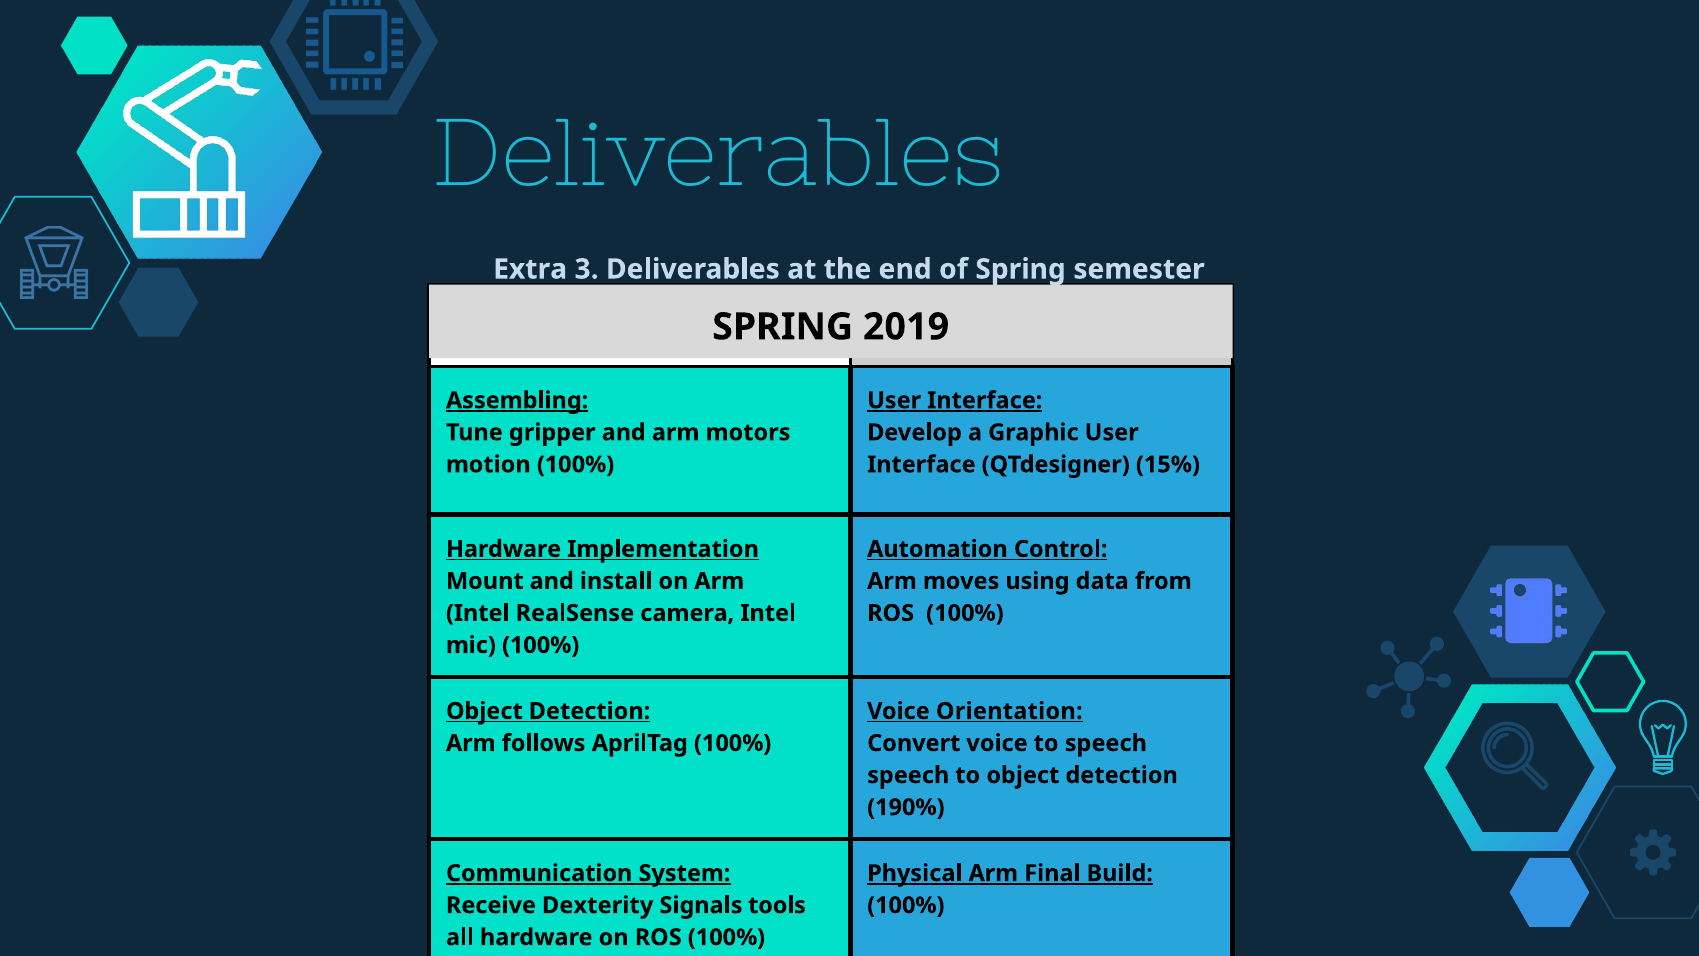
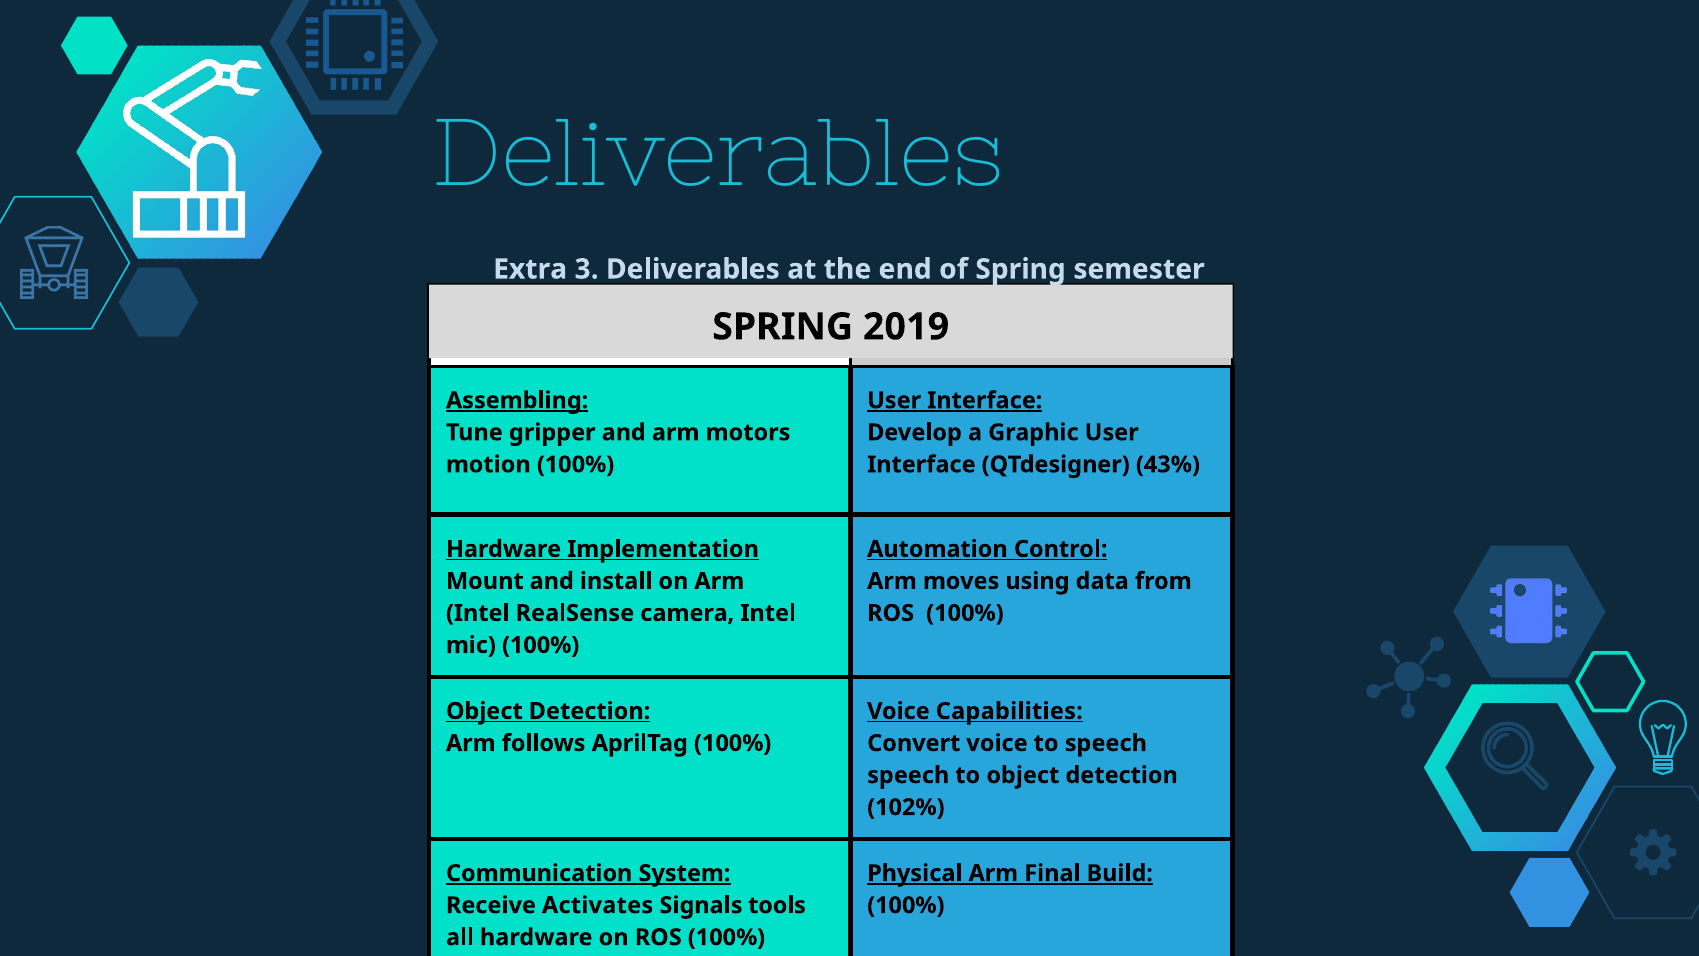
15%: 15% -> 43% (1168, 464)
Orientation: Orientation -> Capabilities (1009, 711)
190%: 190% -> 102% (906, 807)
Dexterity: Dexterity -> Activates (598, 905)
